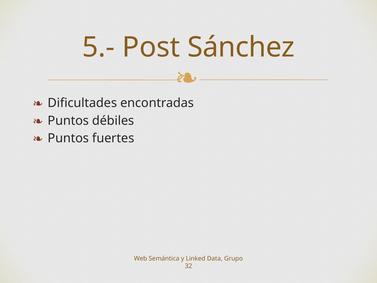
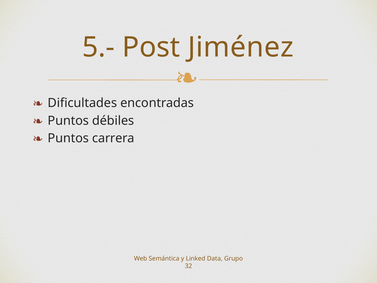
Sánchez: Sánchez -> Jiménez (241, 47)
fuertes: fuertes -> carrera (113, 138)
